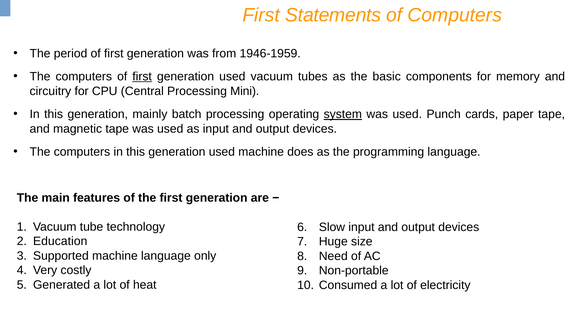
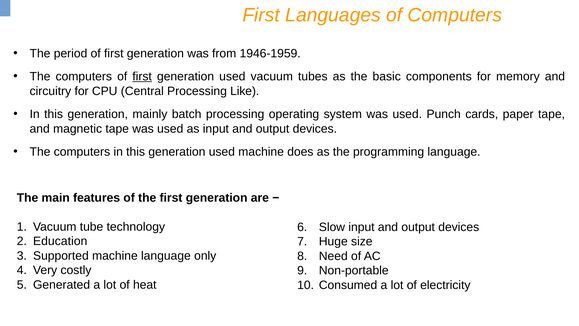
Statements: Statements -> Languages (333, 15)
Mini: Mini -> Like (245, 91)
system underline: present -> none (343, 114)
